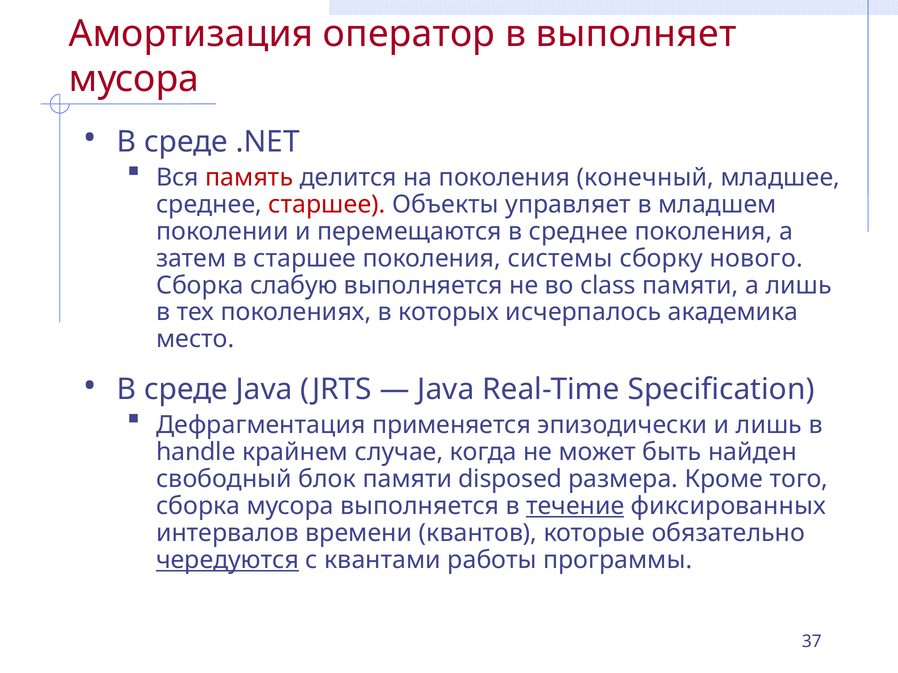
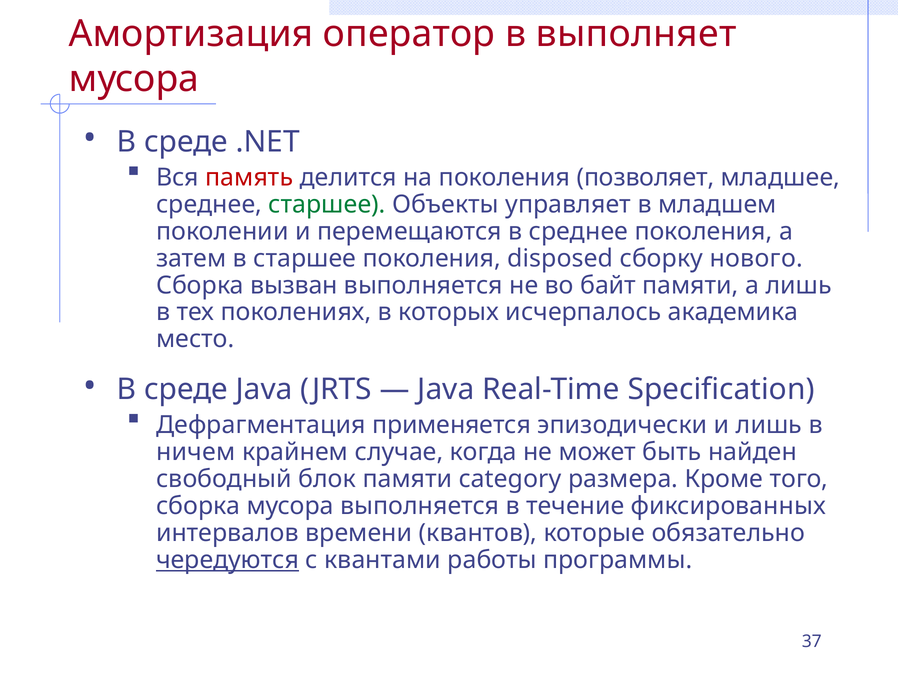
конечный: конечный -> позволяет (646, 178)
старшее colour: red -> green (327, 205)
системы: системы -> disposed (560, 259)
слабую: слабую -> вызван (294, 286)
class: class -> байт (608, 286)
handle: handle -> ничем (196, 453)
disposed: disposed -> category (510, 479)
течение underline: present -> none (575, 506)
